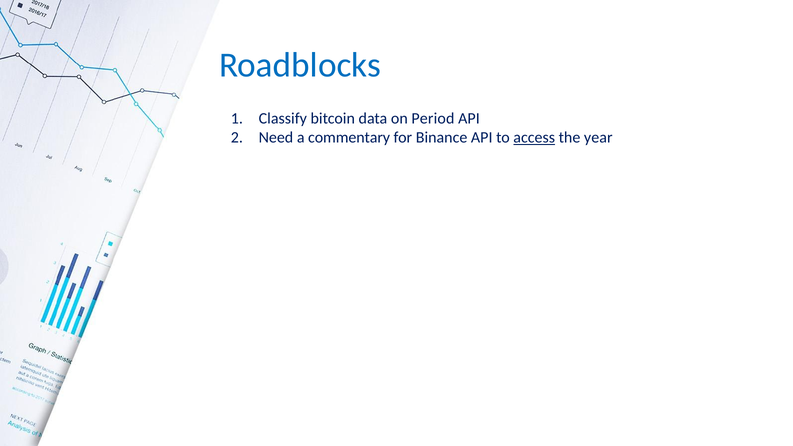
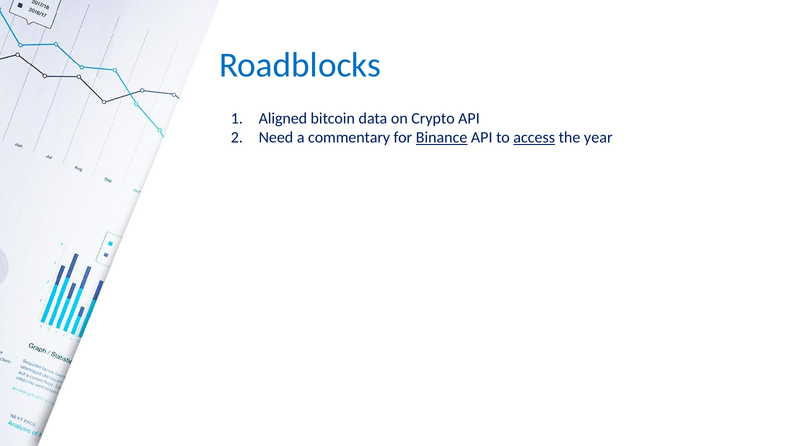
Classify: Classify -> Aligned (283, 119)
Period: Period -> Crypto (433, 119)
Binance underline: none -> present (442, 138)
